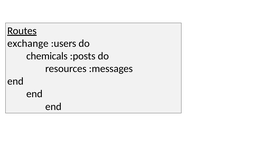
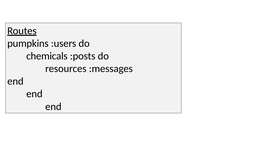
exchange: exchange -> pumpkins (28, 44)
